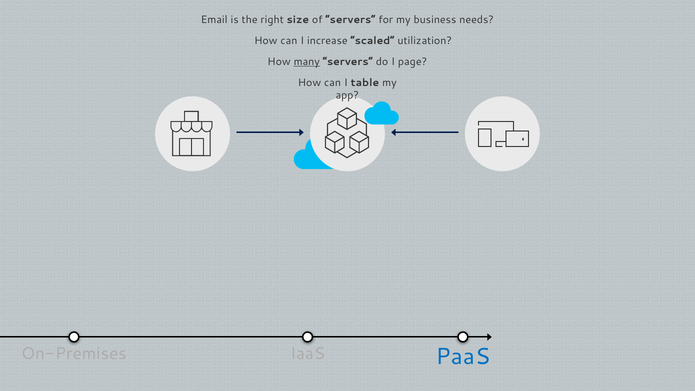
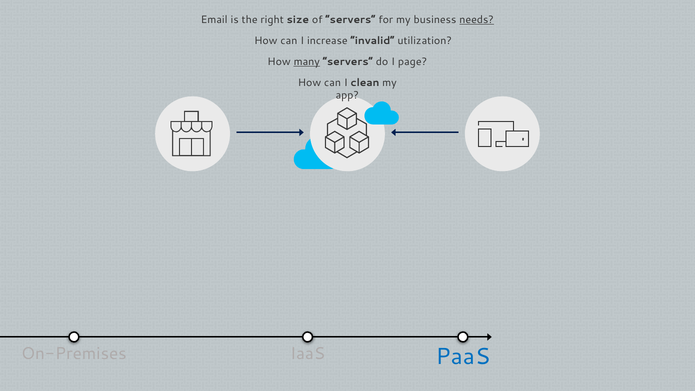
needs underline: none -> present (477, 20)
scaled: scaled -> invalid (373, 41)
table: table -> clean (365, 83)
